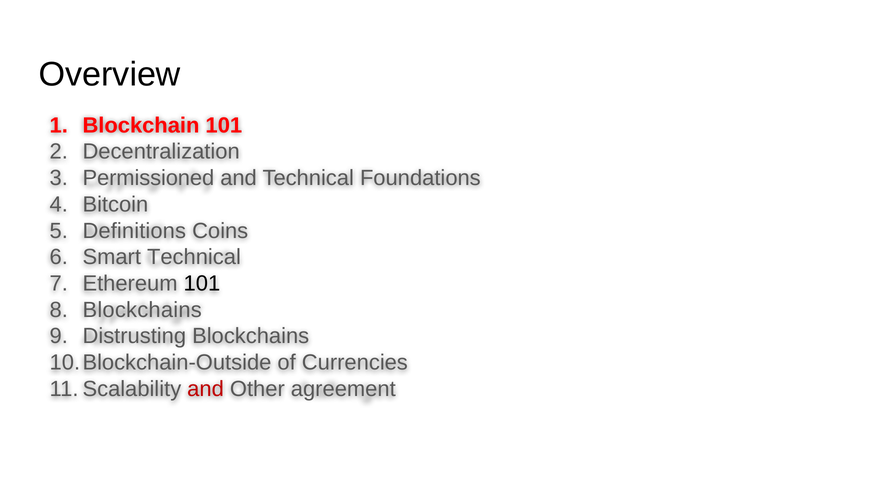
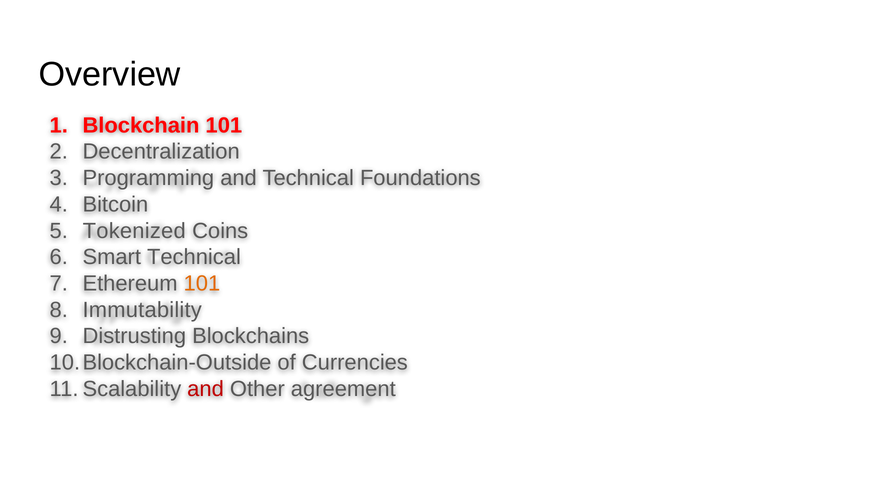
Permissioned: Permissioned -> Programming (148, 178)
Definitions: Definitions -> Tokenized (134, 231)
101 colour: black -> orange (202, 283)
Blockchains: Blockchains -> Immutability (142, 310)
